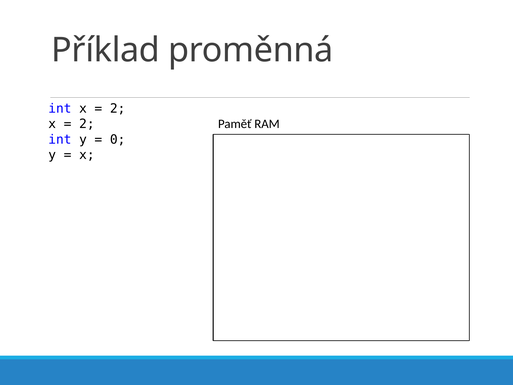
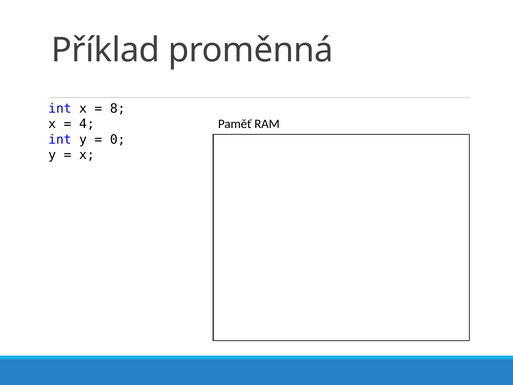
2: 2 -> 8 (118, 109)
2: 2 -> 4 (87, 124)
